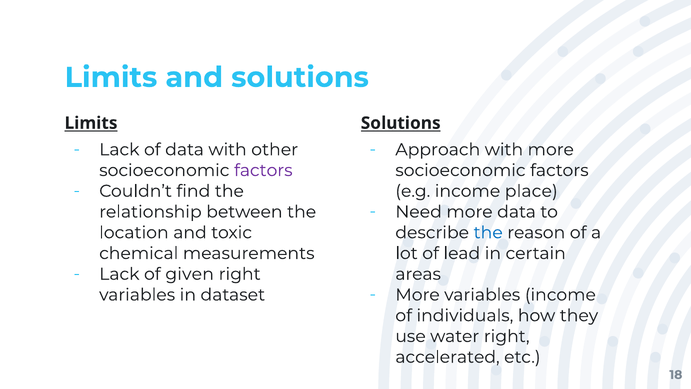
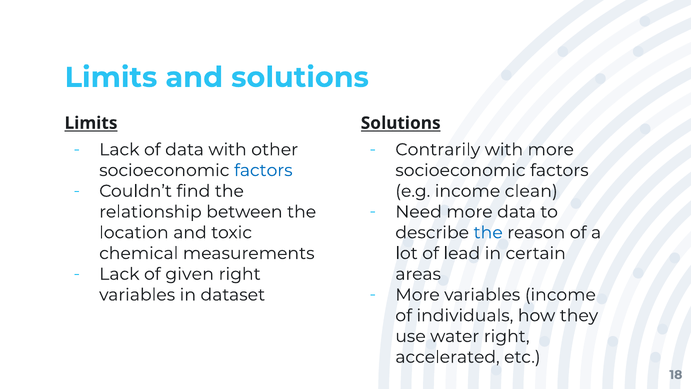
Approach: Approach -> Contrarily (438, 150)
factors colour: purple -> blue (263, 170)
place: place -> clean (531, 191)
